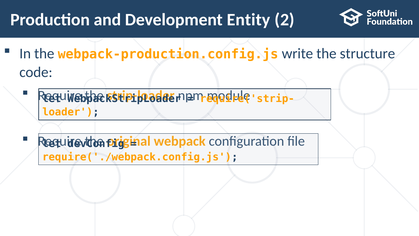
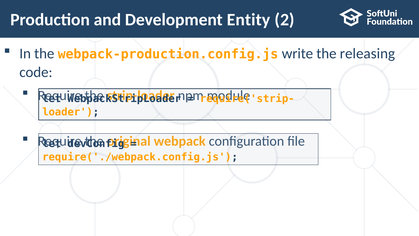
structure: structure -> releasing (367, 54)
